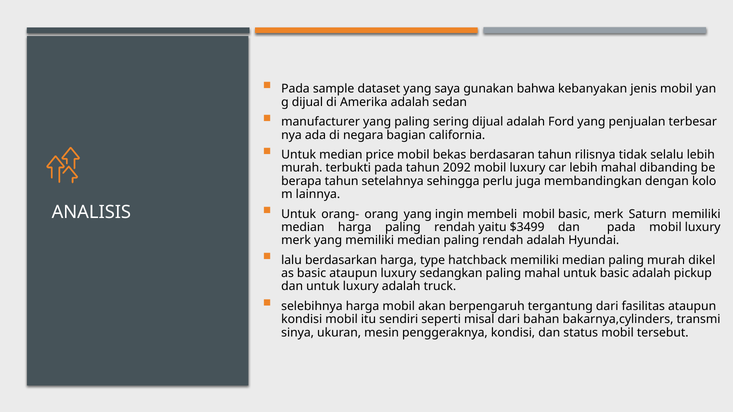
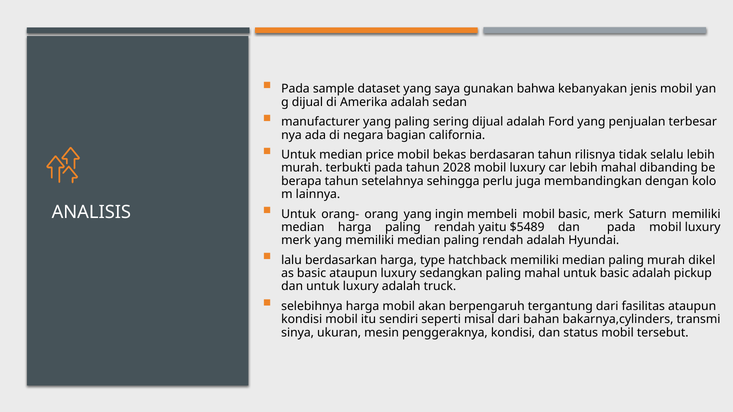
2092: 2092 -> 2028 (457, 168)
$3499: $3499 -> $5489 (527, 227)
